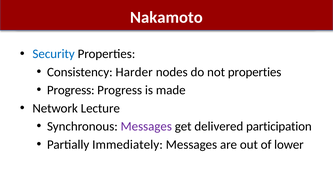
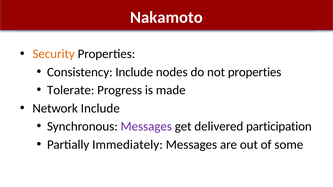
Security colour: blue -> orange (54, 54)
Consistency Harder: Harder -> Include (134, 72)
Progress: Progress -> Tolerate (71, 90)
Network Lecture: Lecture -> Include (100, 108)
lower: lower -> some (289, 145)
